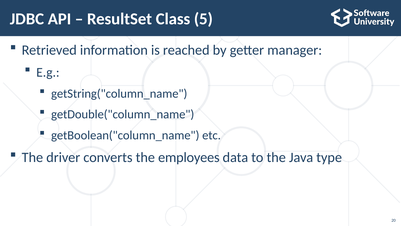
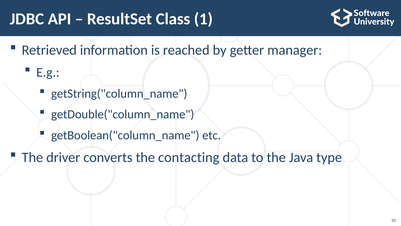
5: 5 -> 1 (203, 19)
employees: employees -> contacting (189, 157)
